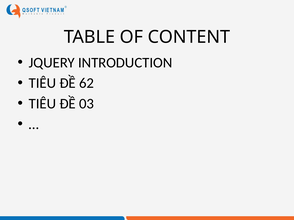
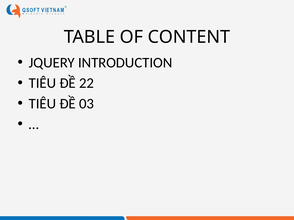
62: 62 -> 22 (87, 83)
